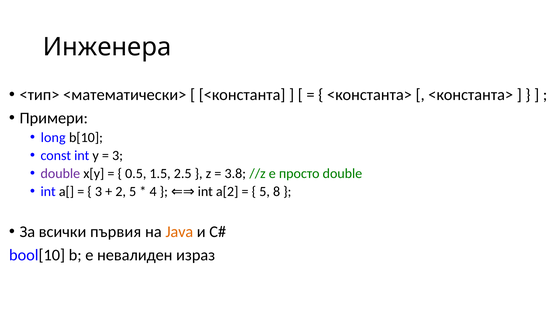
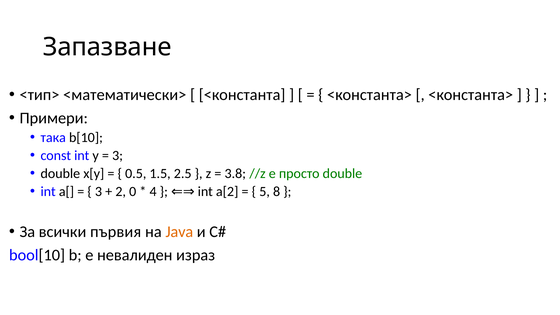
Инженера: Инженера -> Запазване (107, 47)
long: long -> така (53, 137)
double colour: purple -> black (60, 174)
2 5: 5 -> 0 (133, 192)
